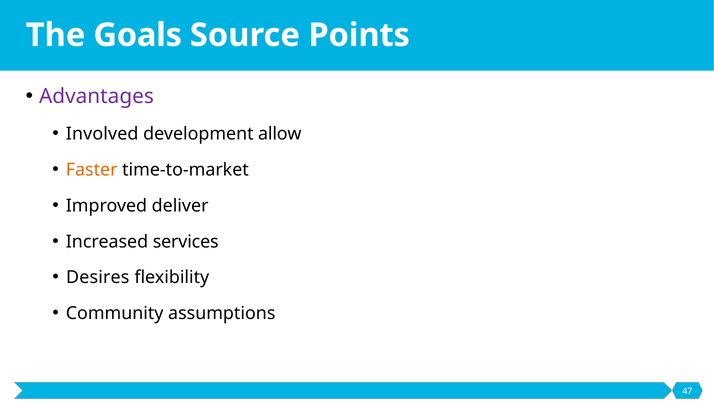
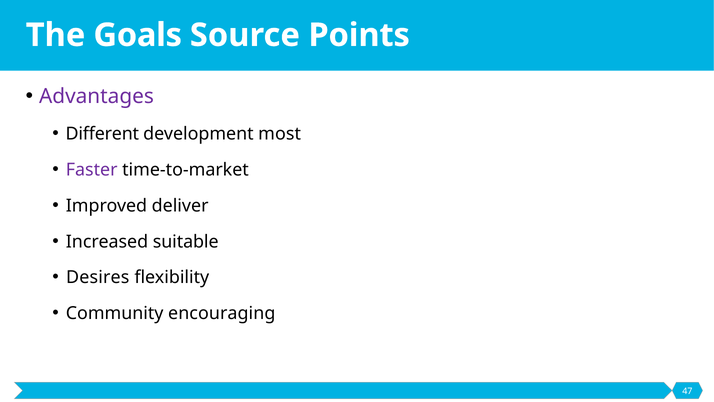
Involved: Involved -> Different (102, 134)
allow: allow -> most (280, 134)
Faster colour: orange -> purple (92, 170)
services: services -> suitable (186, 241)
assumptions: assumptions -> encouraging (222, 313)
